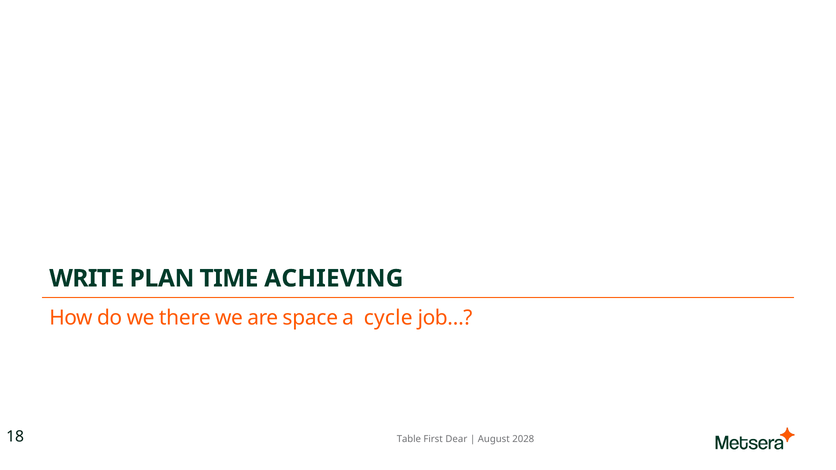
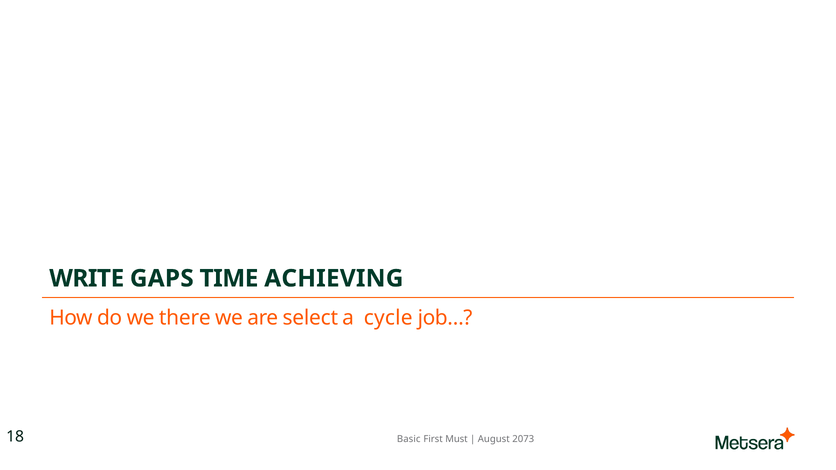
PLAN: PLAN -> GAPS (162, 279)
space: space -> select (310, 318)
Table: Table -> Basic (409, 439)
Dear: Dear -> Must (456, 439)
2028: 2028 -> 2073 (523, 439)
